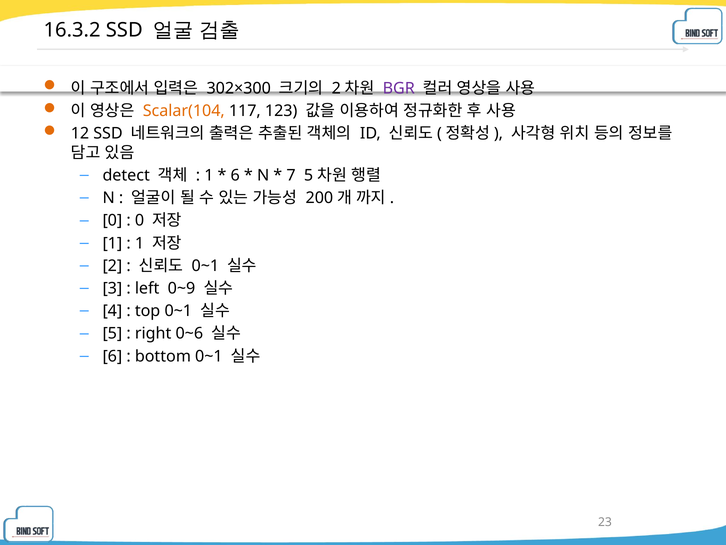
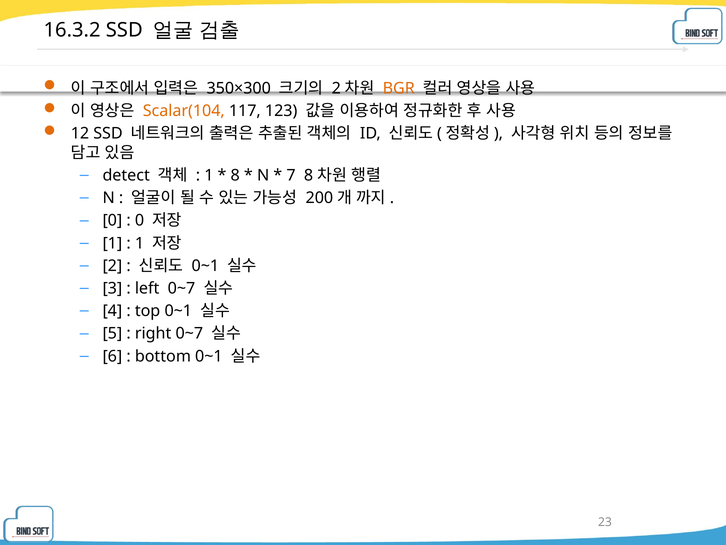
302×300: 302×300 -> 350×300 (239, 88)
BGR colour: purple -> orange (399, 88)
6: 6 -> 8 (235, 175)
7 5: 5 -> 8 (309, 175)
left 0~9: 0~9 -> 0~7 (182, 288)
right 0~6: 0~6 -> 0~7 (189, 333)
